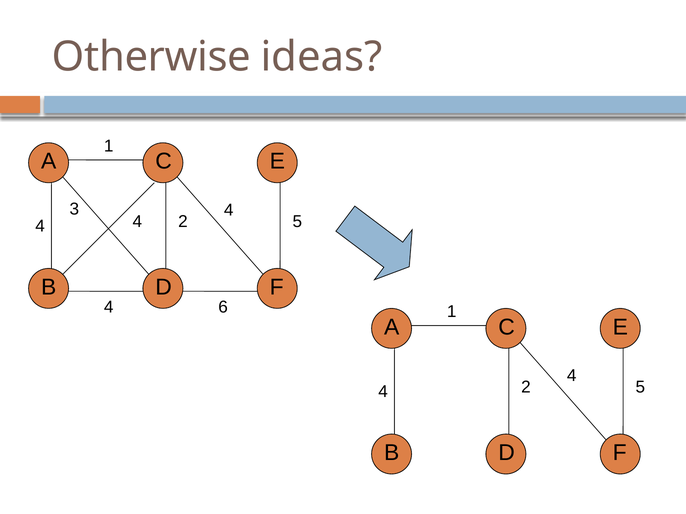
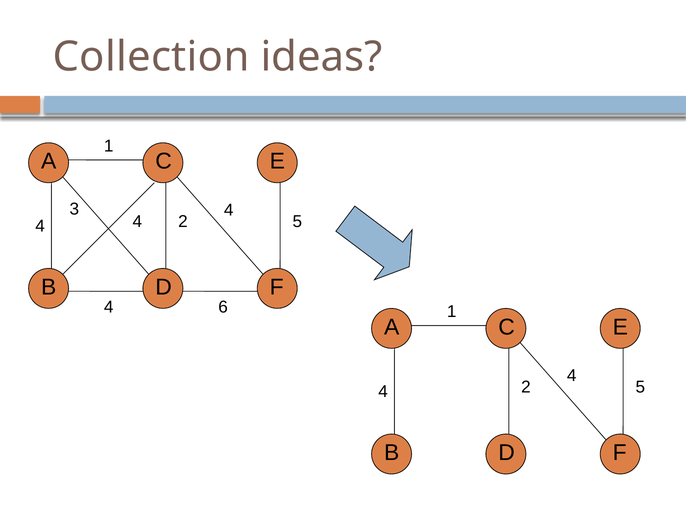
Otherwise: Otherwise -> Collection (151, 57)
